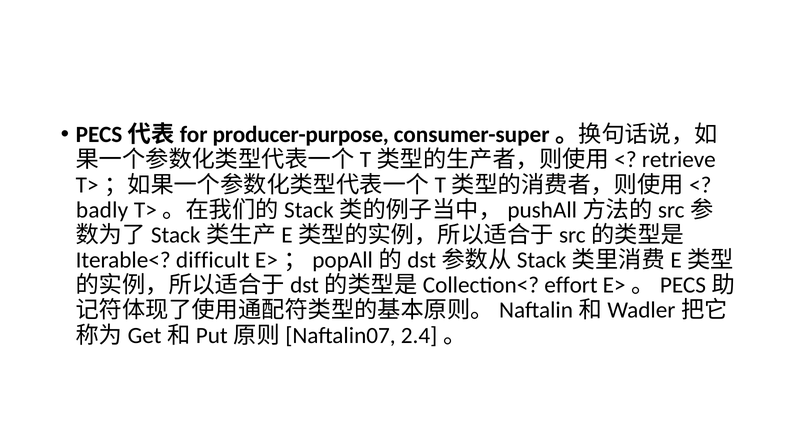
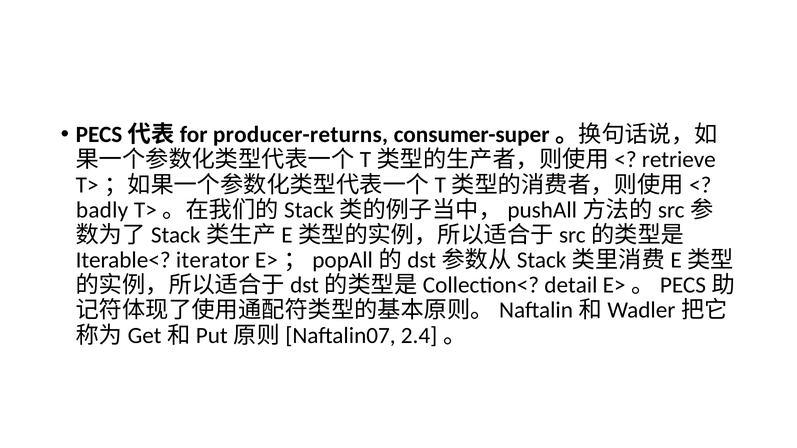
producer-purpose: producer-purpose -> producer-returns (300, 135)
difficult: difficult -> iterator (213, 260)
effort: effort -> detail (571, 285)
